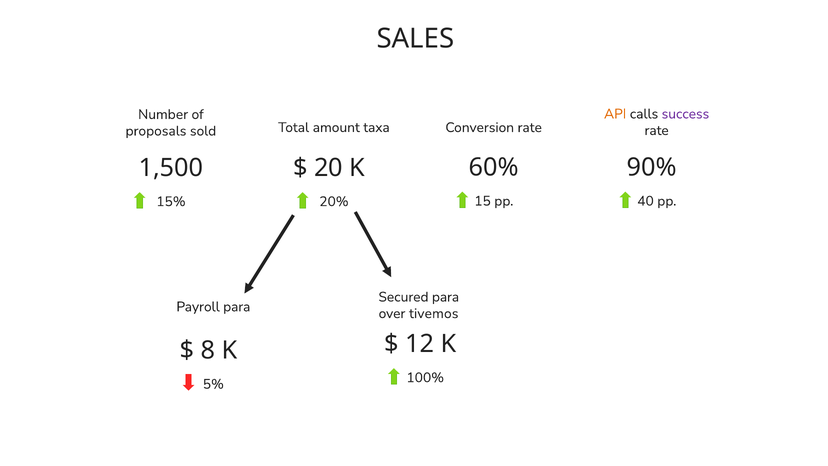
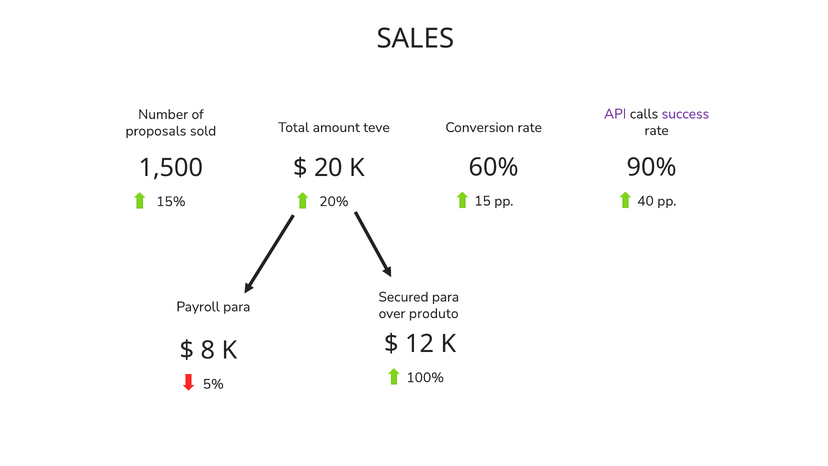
API colour: orange -> purple (615, 114)
taxa: taxa -> teve (376, 127)
tivemos: tivemos -> produto (434, 313)
